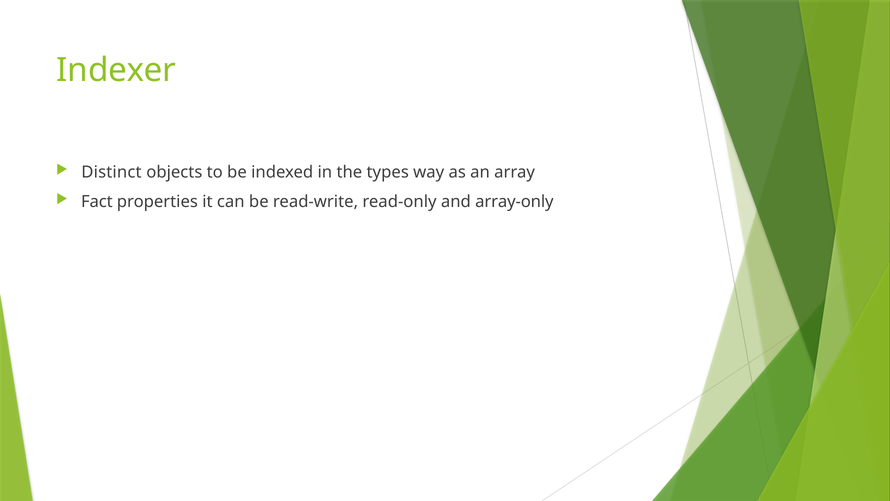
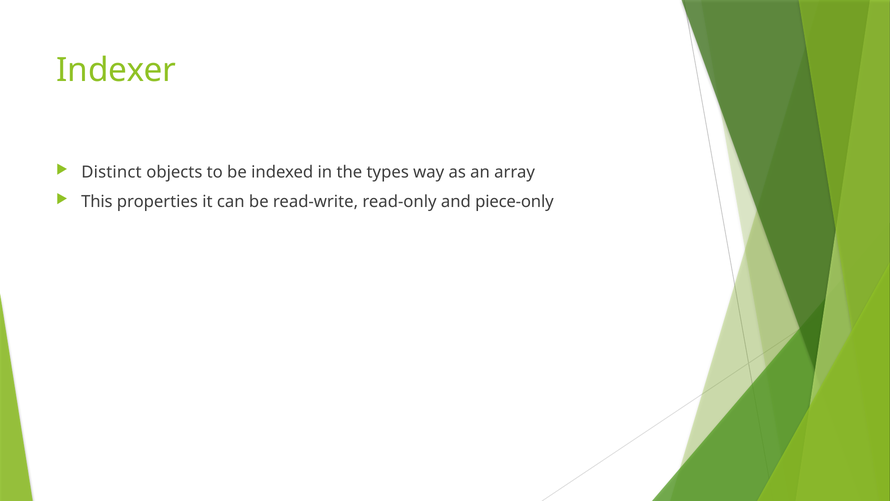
Fact: Fact -> This (97, 202)
array-only: array-only -> piece-only (514, 202)
